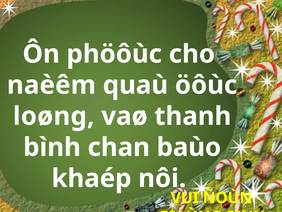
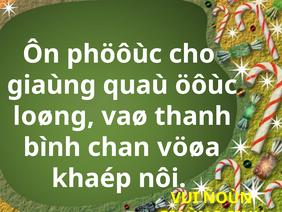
naèêm: naèêm -> giaùng (52, 85)
baùo: baùo -> vöøa (189, 147)
